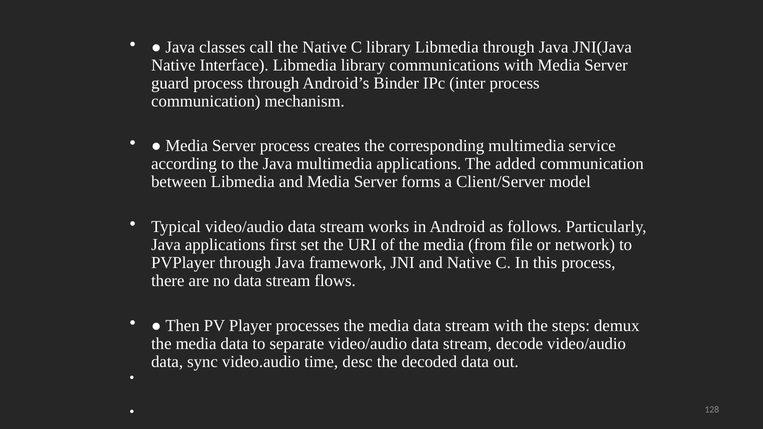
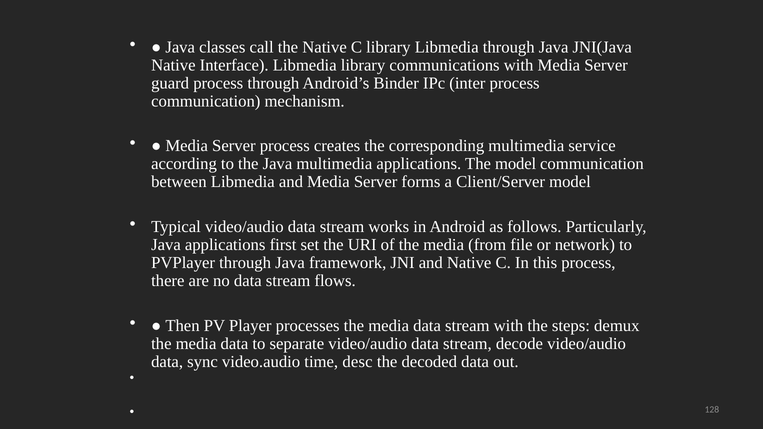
The added: added -> model (516, 164)
